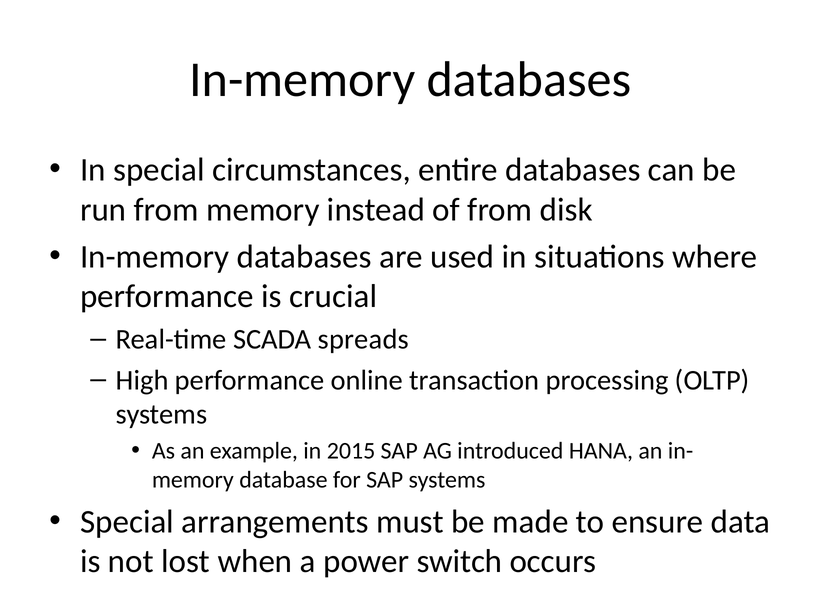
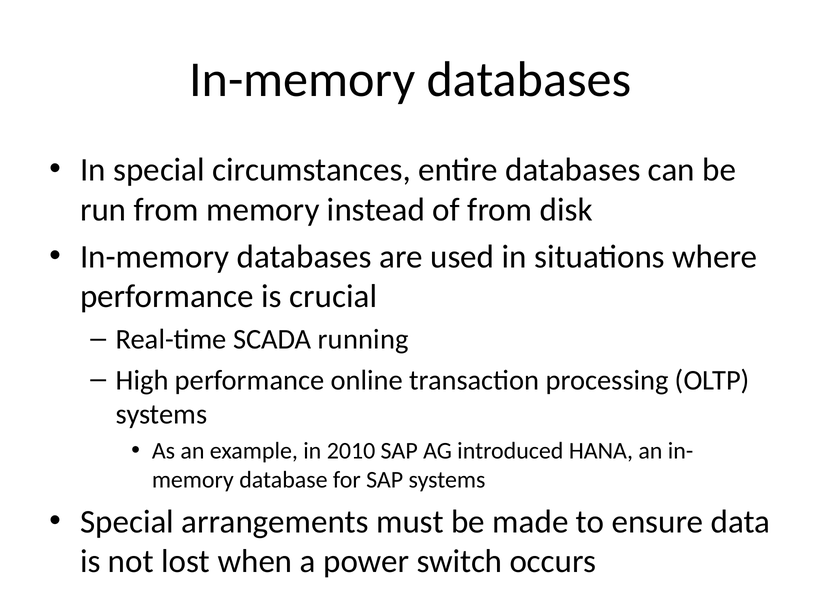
spreads: spreads -> running (363, 339)
2015: 2015 -> 2010 (351, 451)
